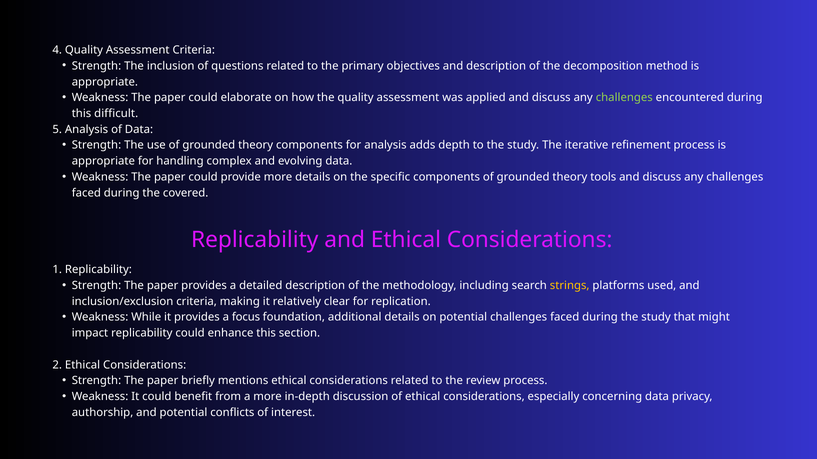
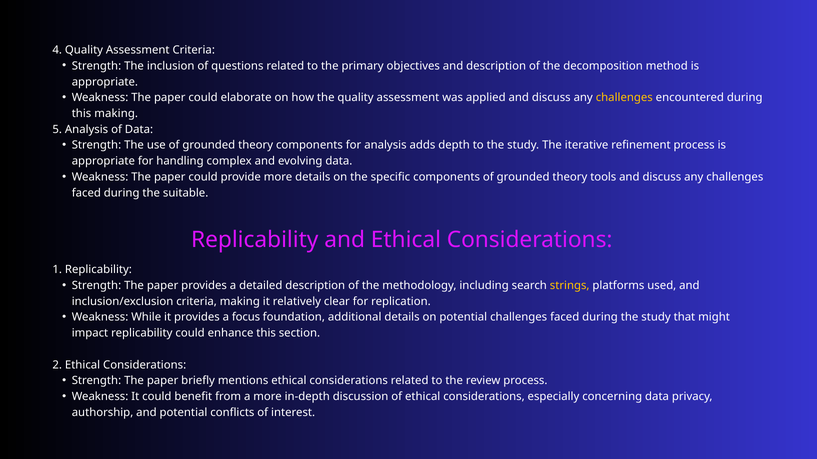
challenges colour: light green -> yellow (624, 98)
this difficult: difficult -> making (116, 114)
covered: covered -> suitable (186, 193)
